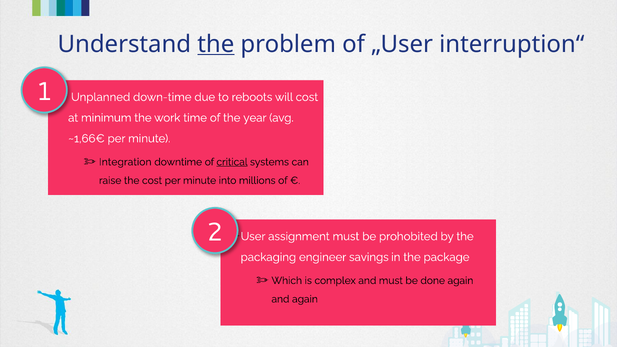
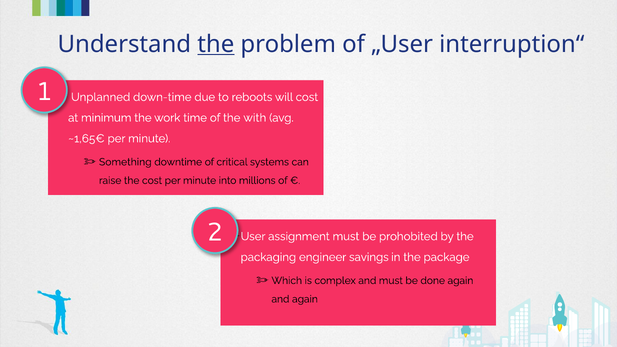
year: year -> with (255, 118)
~1,66€: ~1,66€ -> ~1,65€ (86, 139)
Integration: Integration -> Something (125, 162)
critical underline: present -> none (232, 162)
